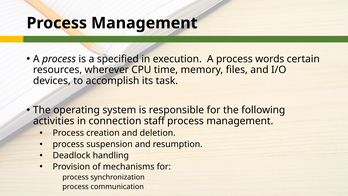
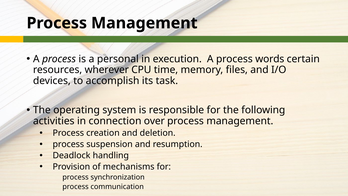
specified: specified -> personal (118, 59)
staff: staff -> over (154, 121)
